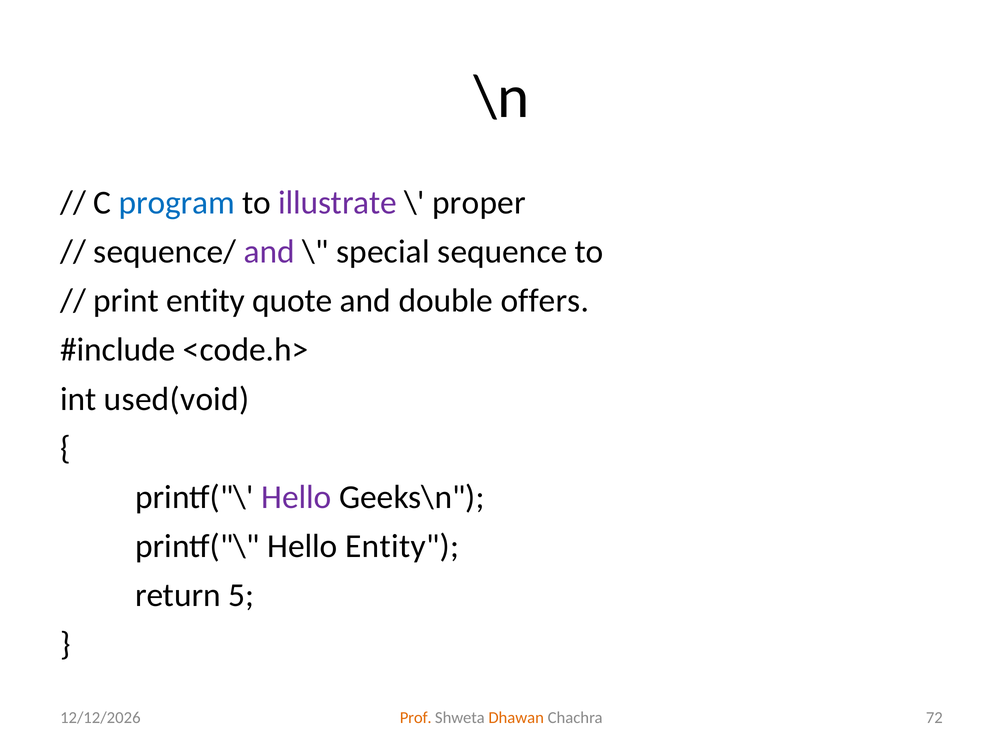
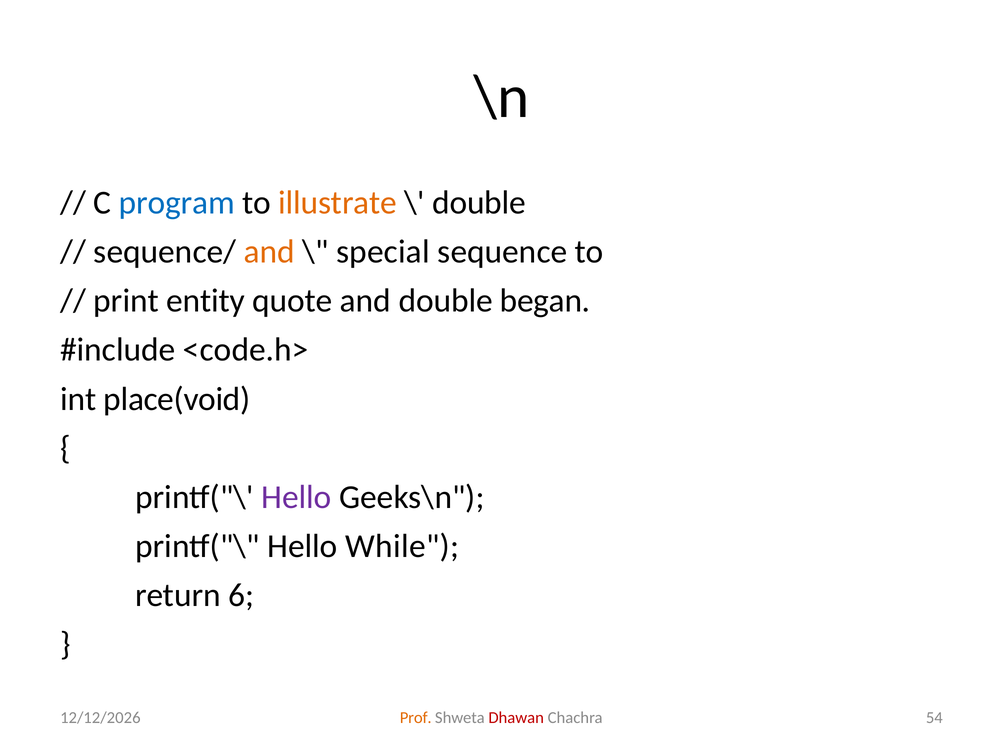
illustrate colour: purple -> orange (338, 203)
proper: proper -> double (479, 203)
and colour: purple -> orange (269, 252)
offers: offers -> began (545, 301)
used(void: used(void -> place(void (177, 399)
Hello Entity: Entity -> While (402, 546)
5: 5 -> 6 (241, 595)
Dhawan colour: orange -> red (516, 718)
72: 72 -> 54 (934, 718)
